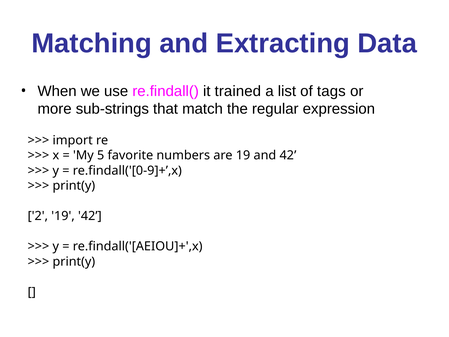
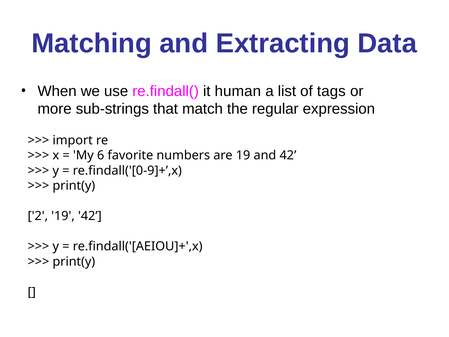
trained: trained -> human (238, 91)
5: 5 -> 6 (101, 155)
